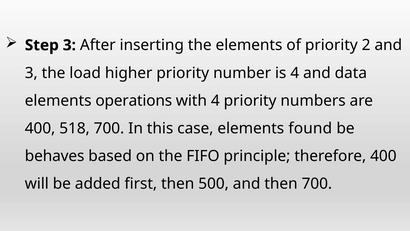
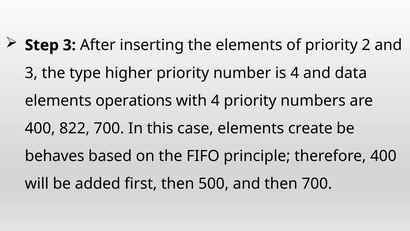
load: load -> type (85, 73)
518: 518 -> 822 (75, 128)
found: found -> create (310, 128)
